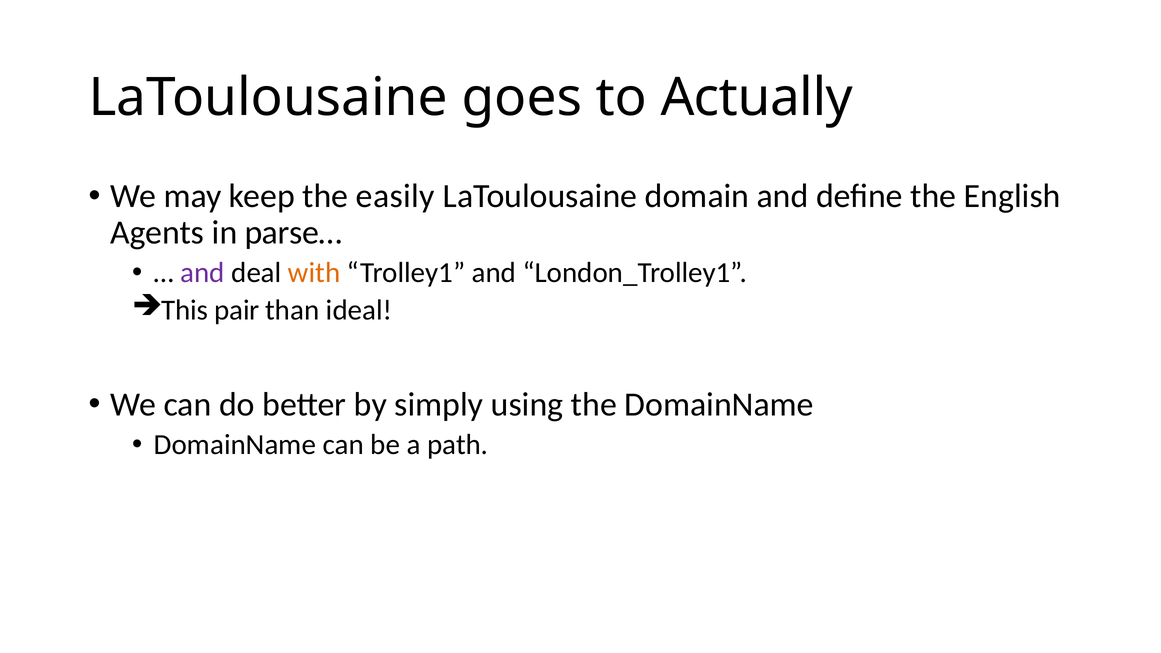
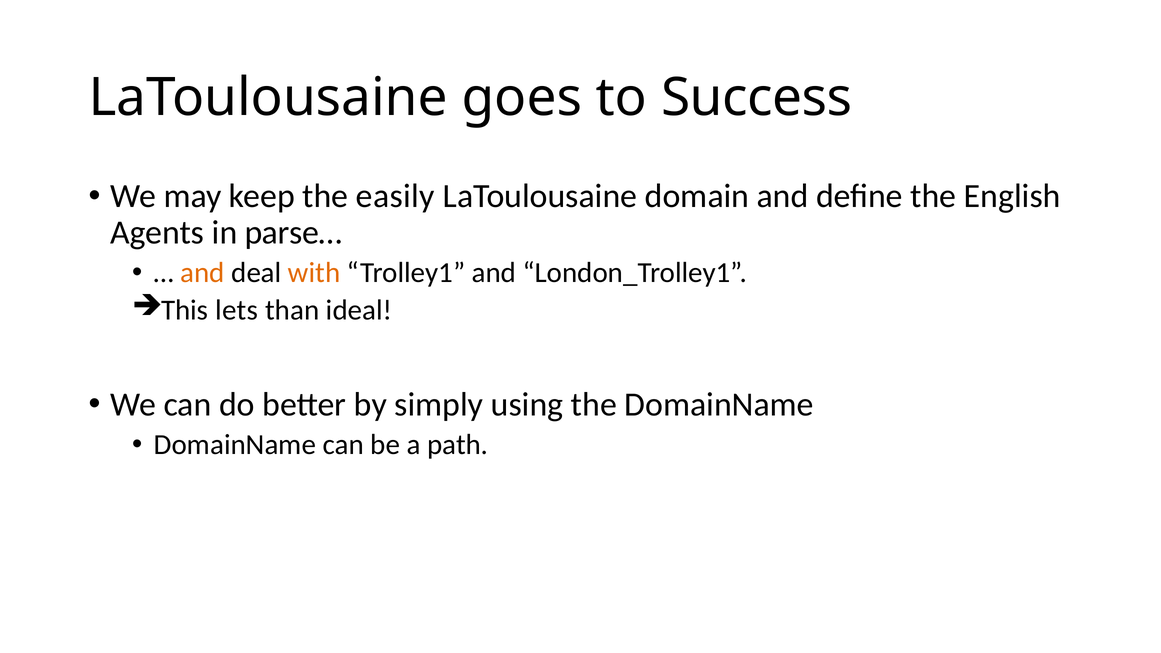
Actually: Actually -> Success (757, 98)
and colour: purple -> orange (203, 273)
pair: pair -> lets (237, 310)
